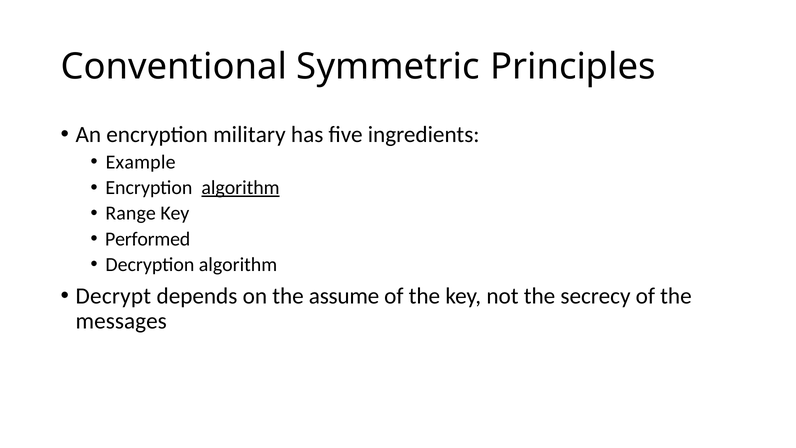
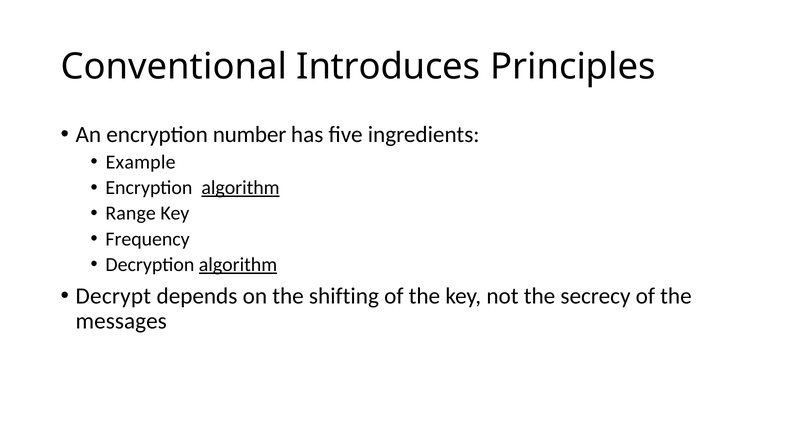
Symmetric: Symmetric -> Introduces (388, 67)
military: military -> number (250, 135)
Performed: Performed -> Frequency (148, 239)
algorithm underline: none -> present (238, 264)
assume: assume -> shifting (344, 296)
